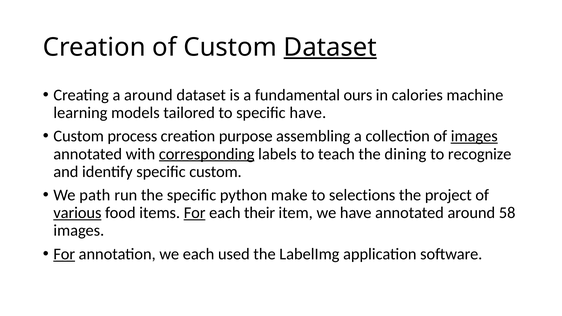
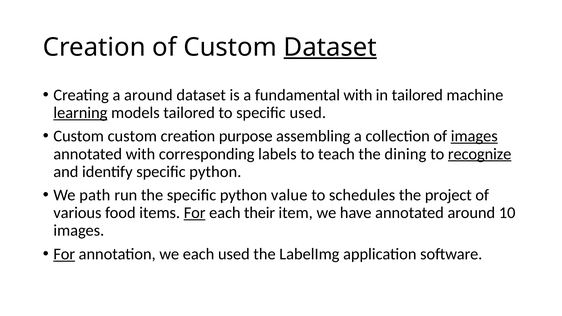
fundamental ours: ours -> with (358, 95)
in calories: calories -> tailored (417, 95)
learning underline: none -> present (80, 113)
specific have: have -> used (308, 113)
Custom process: process -> custom (132, 136)
corresponding underline: present -> none (207, 154)
recognize underline: none -> present (480, 154)
identify specific custom: custom -> python (215, 172)
make: make -> value (289, 195)
selections: selections -> schedules (362, 195)
various underline: present -> none (77, 213)
58: 58 -> 10 (507, 213)
